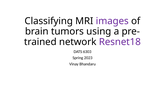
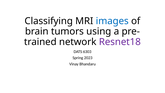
images colour: purple -> blue (112, 21)
